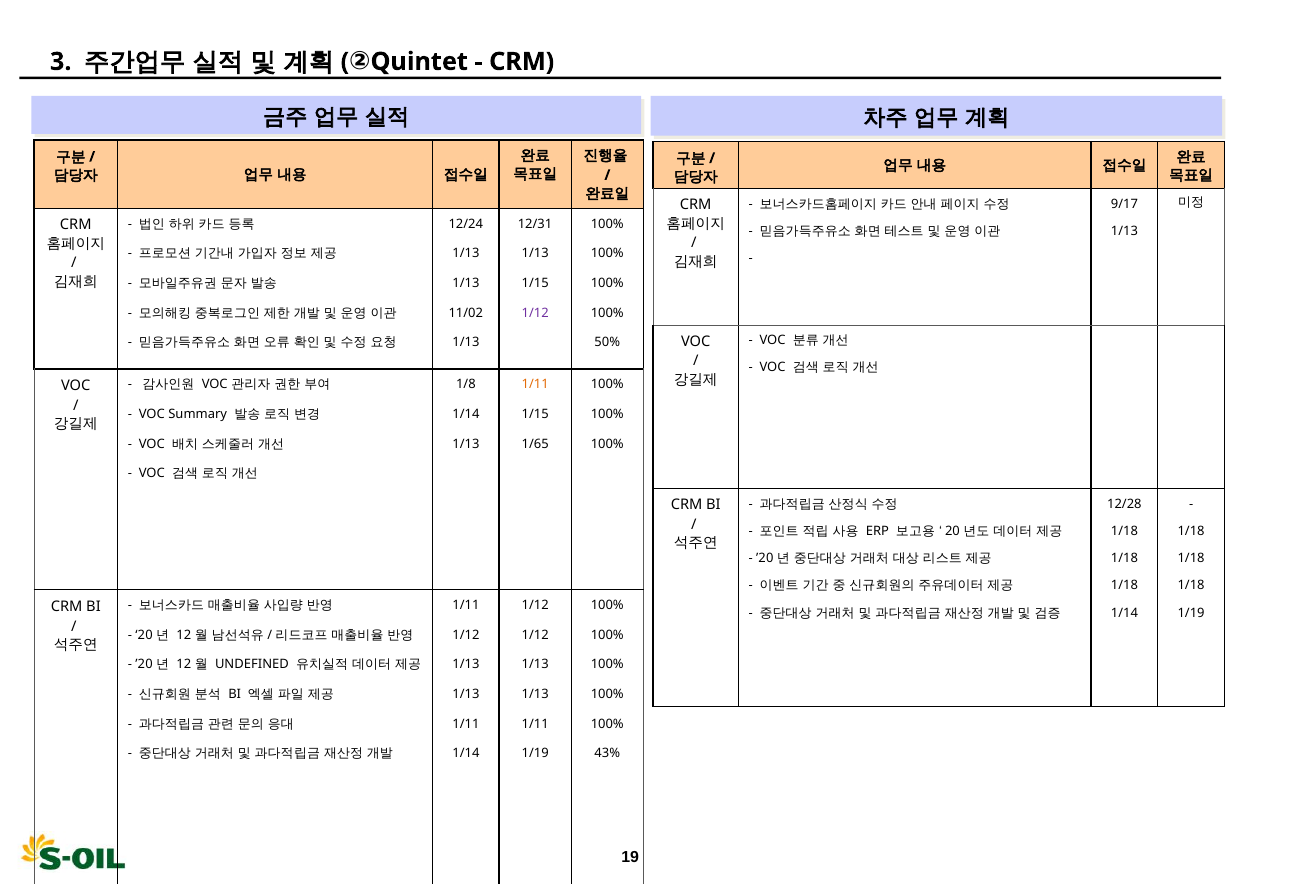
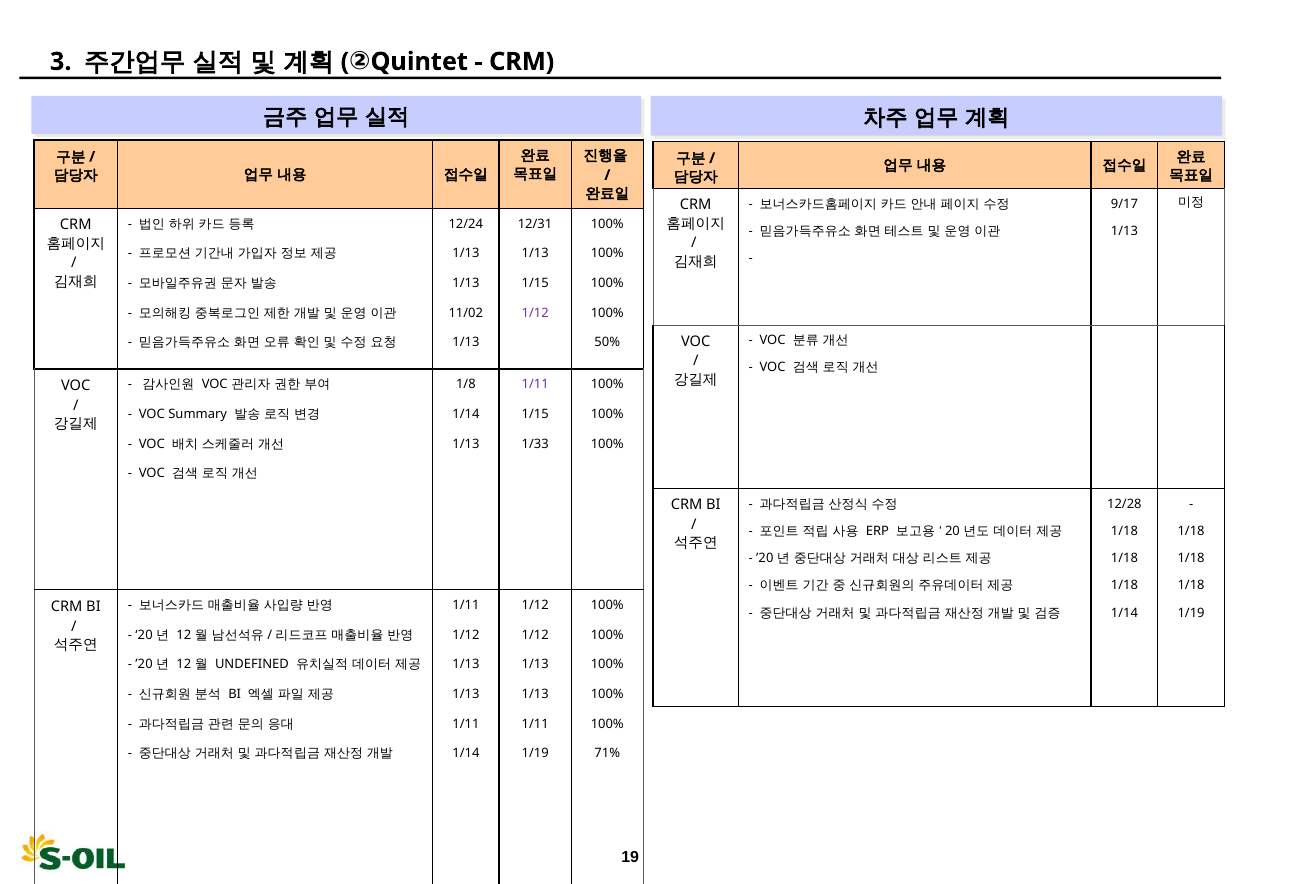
1/11 colour: orange -> purple (535, 385)
1/65: 1/65 -> 1/33 (535, 444)
43%: 43% -> 71% (607, 754)
